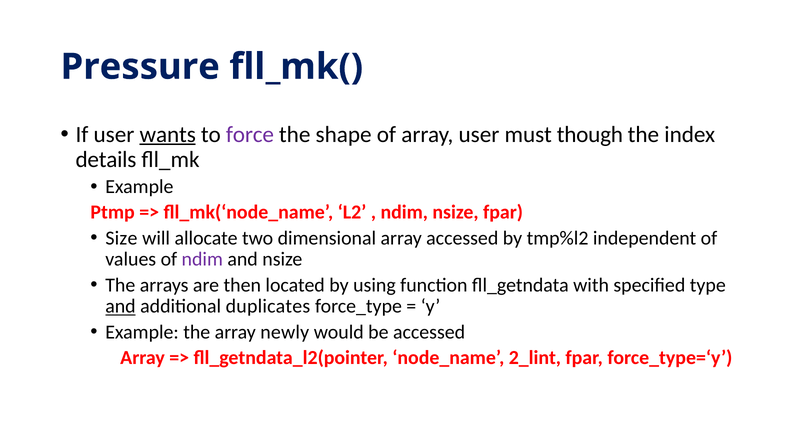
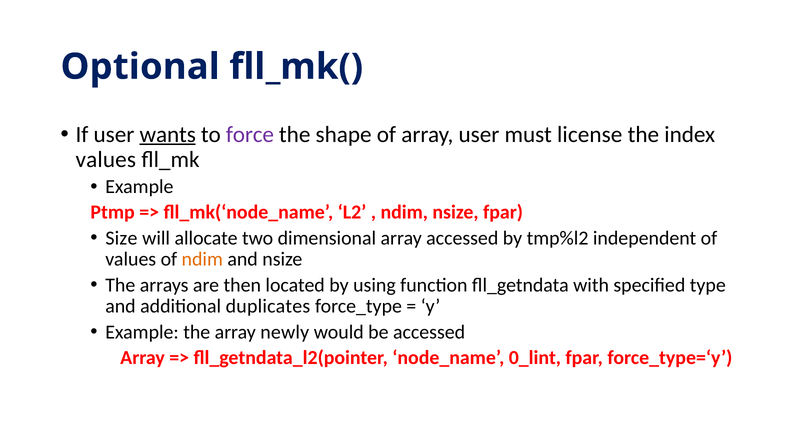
Pressure: Pressure -> Optional (140, 67)
though: though -> license (590, 134)
details: details -> values (106, 159)
ndim colour: purple -> orange (202, 259)
and underline: present -> none (121, 307)
2_lint: 2_lint -> 0_lint (535, 358)
